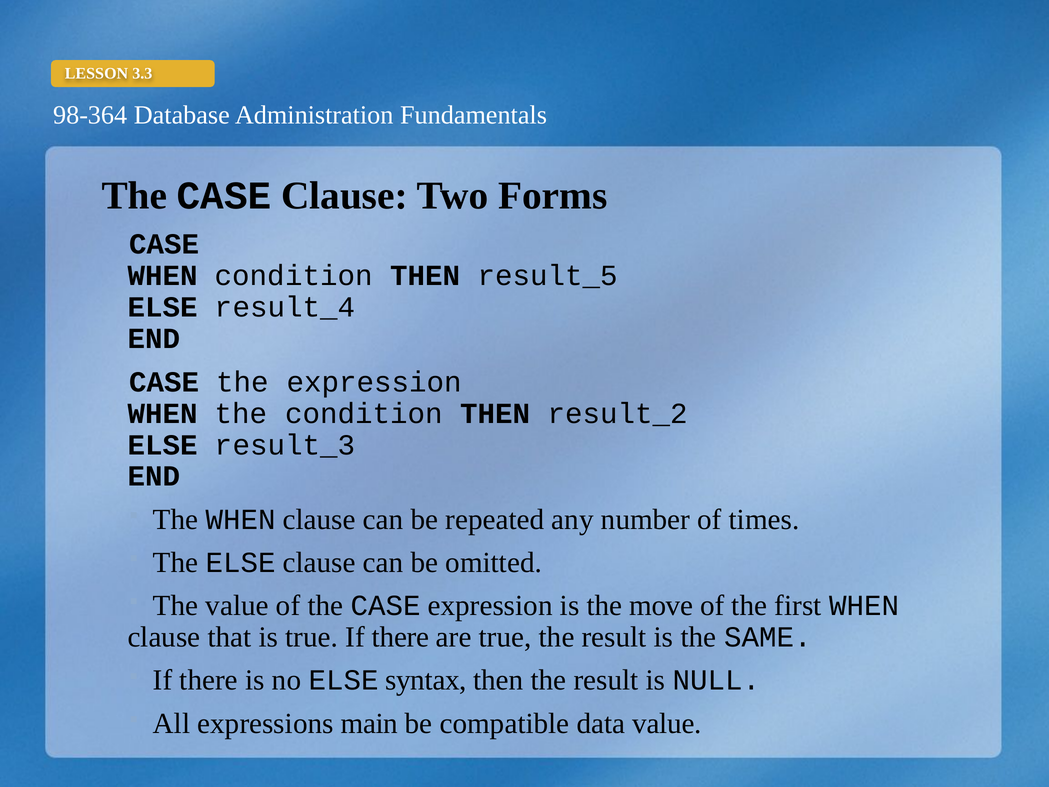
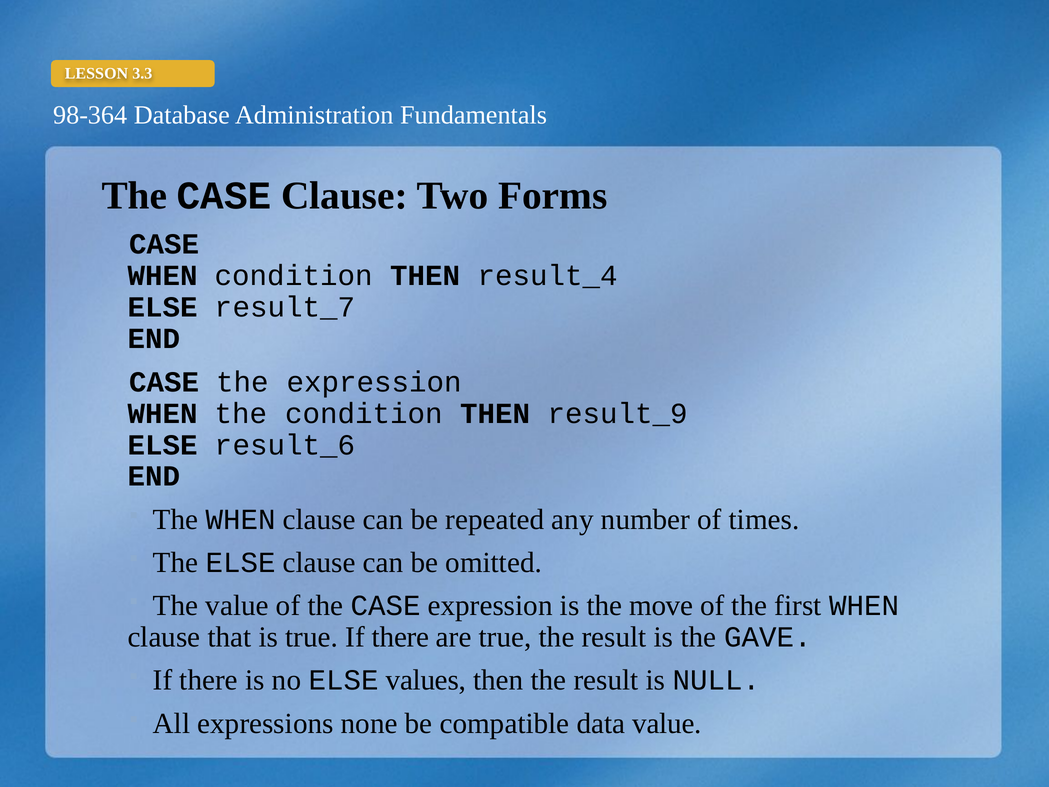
result_5: result_5 -> result_4 (548, 276)
result_4: result_4 -> result_7 (285, 307)
result_2: result_2 -> result_9 (618, 413)
result_3: result_3 -> result_6 (285, 445)
SAME: SAME -> GAVE (768, 637)
syntax: syntax -> values (426, 680)
main: main -> none (369, 723)
